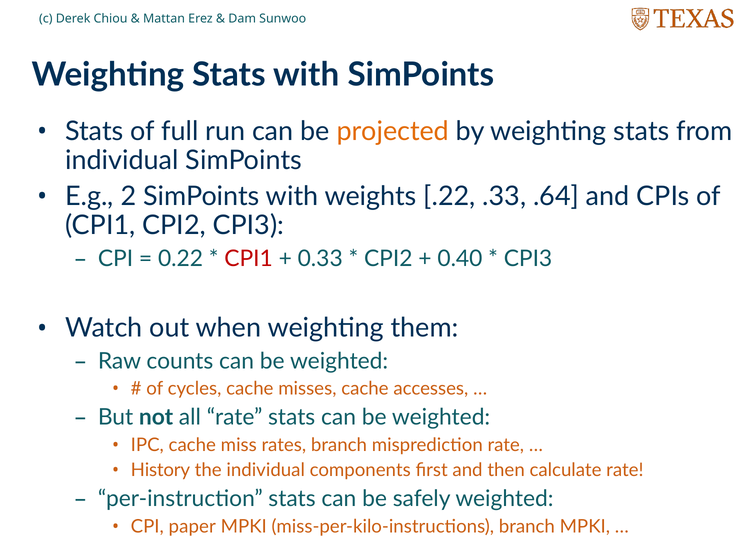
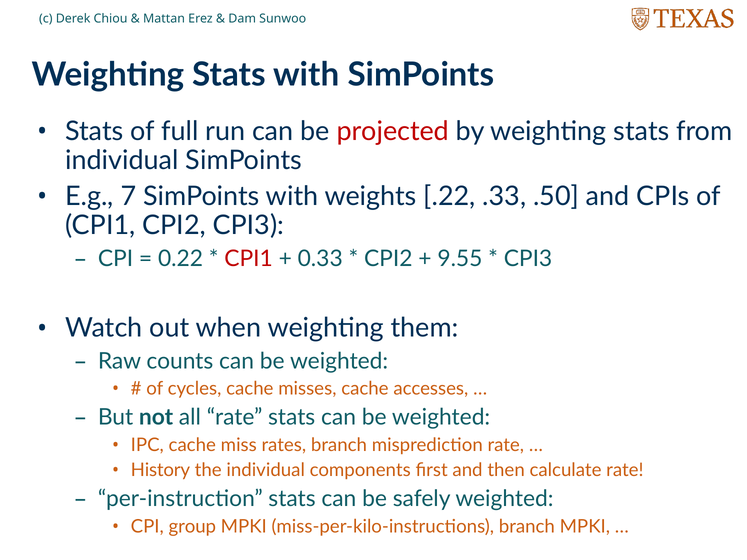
projected colour: orange -> red (393, 132)
2: 2 -> 7 (128, 196)
.64: .64 -> .50 (556, 196)
0.40: 0.40 -> 9.55 (460, 259)
paper: paper -> group (192, 527)
